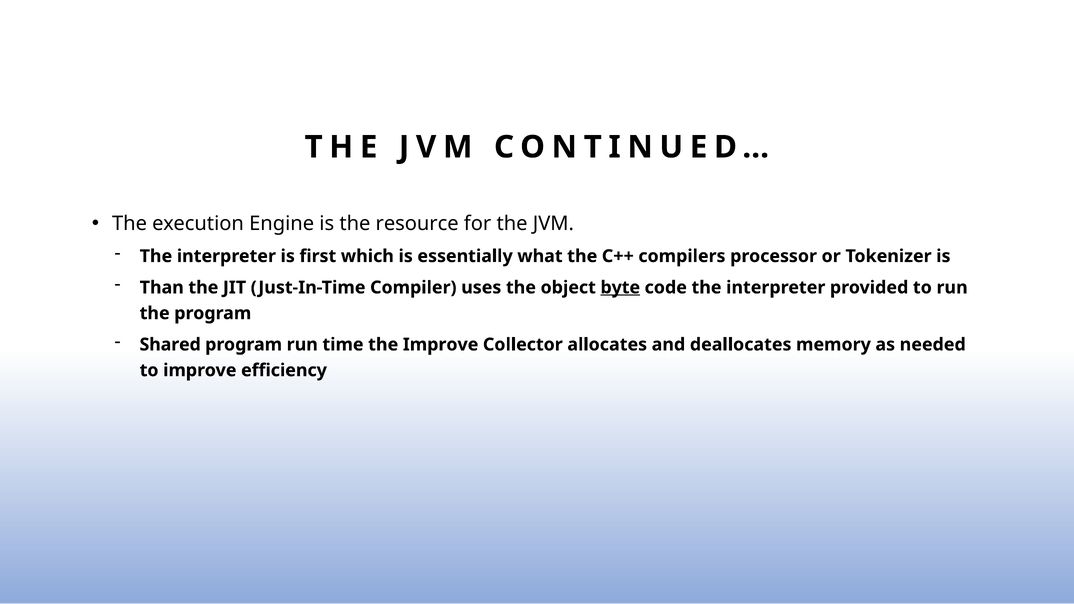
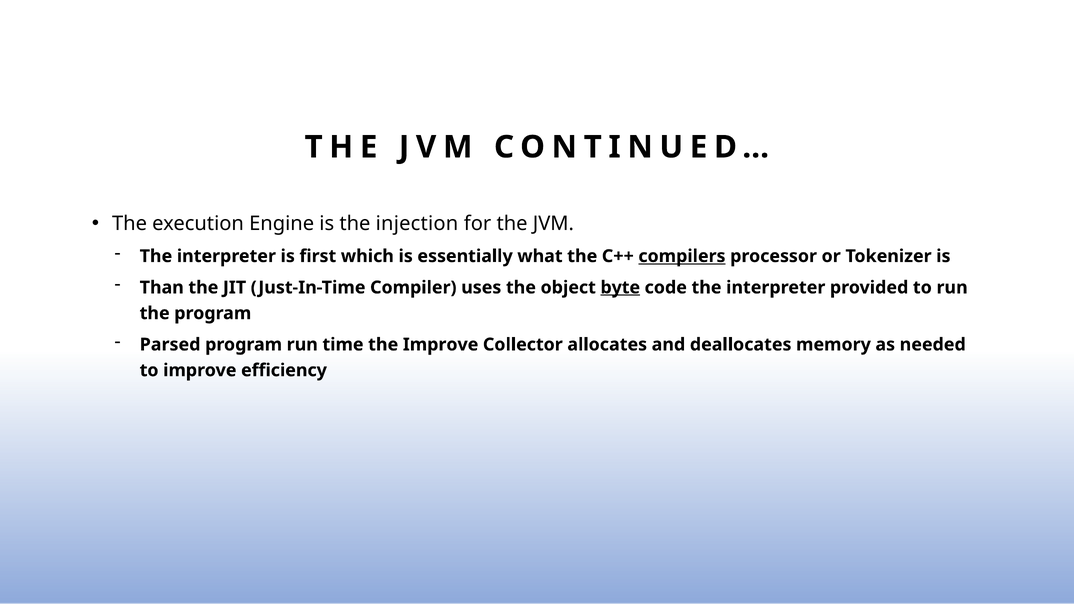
resource: resource -> injection (417, 224)
compilers underline: none -> present (682, 256)
Shared: Shared -> Parsed (170, 345)
